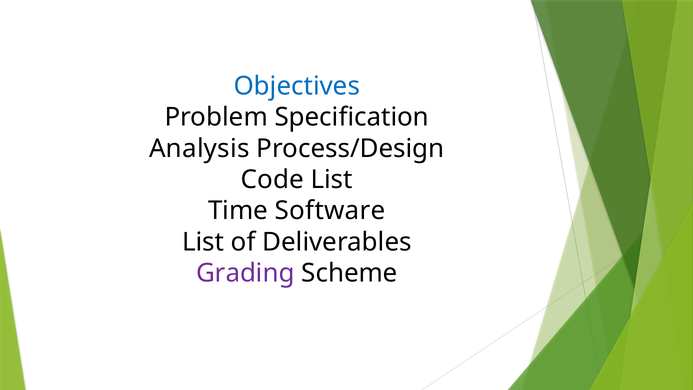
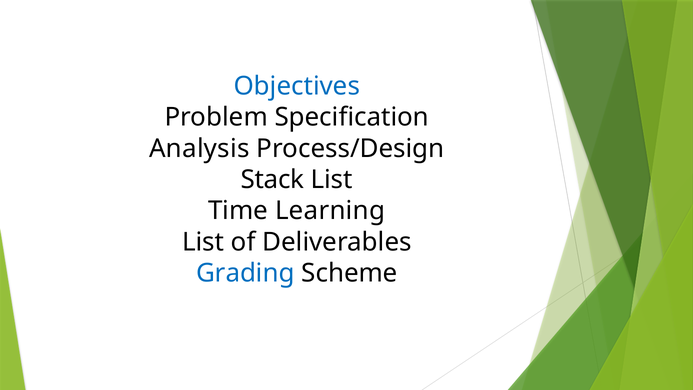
Code: Code -> Stack (273, 180)
Software: Software -> Learning (330, 211)
Grading colour: purple -> blue (245, 273)
